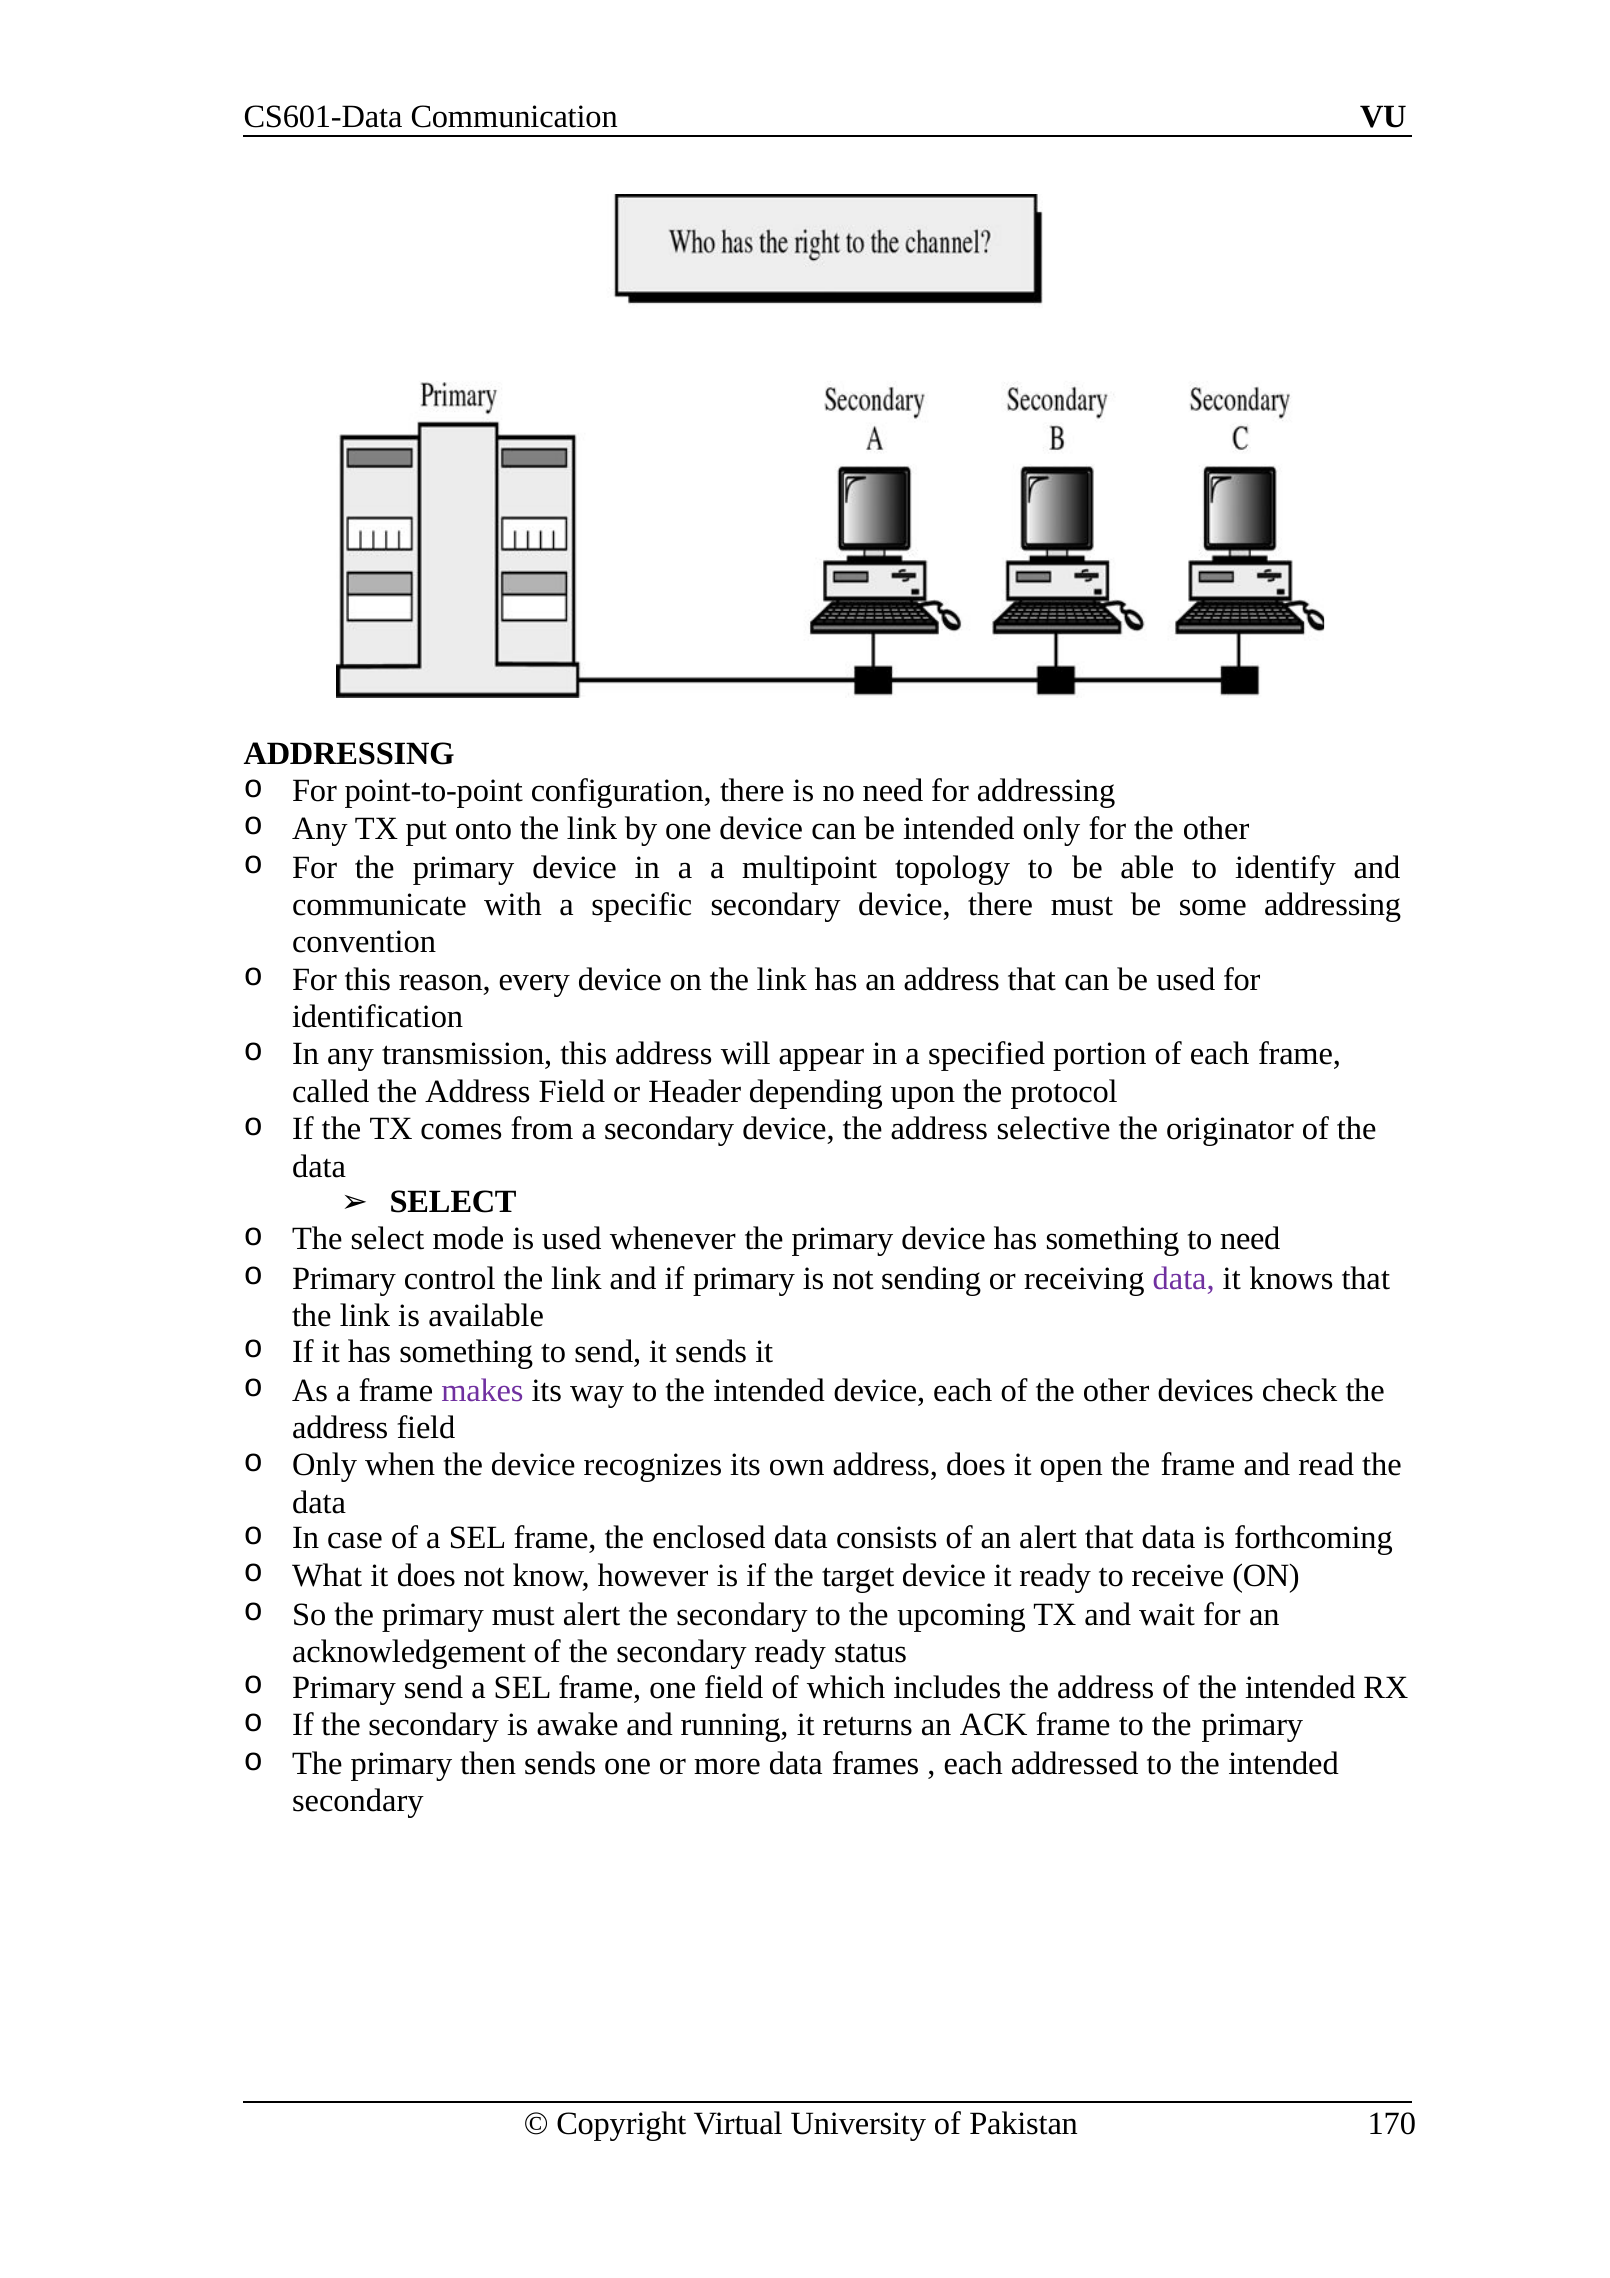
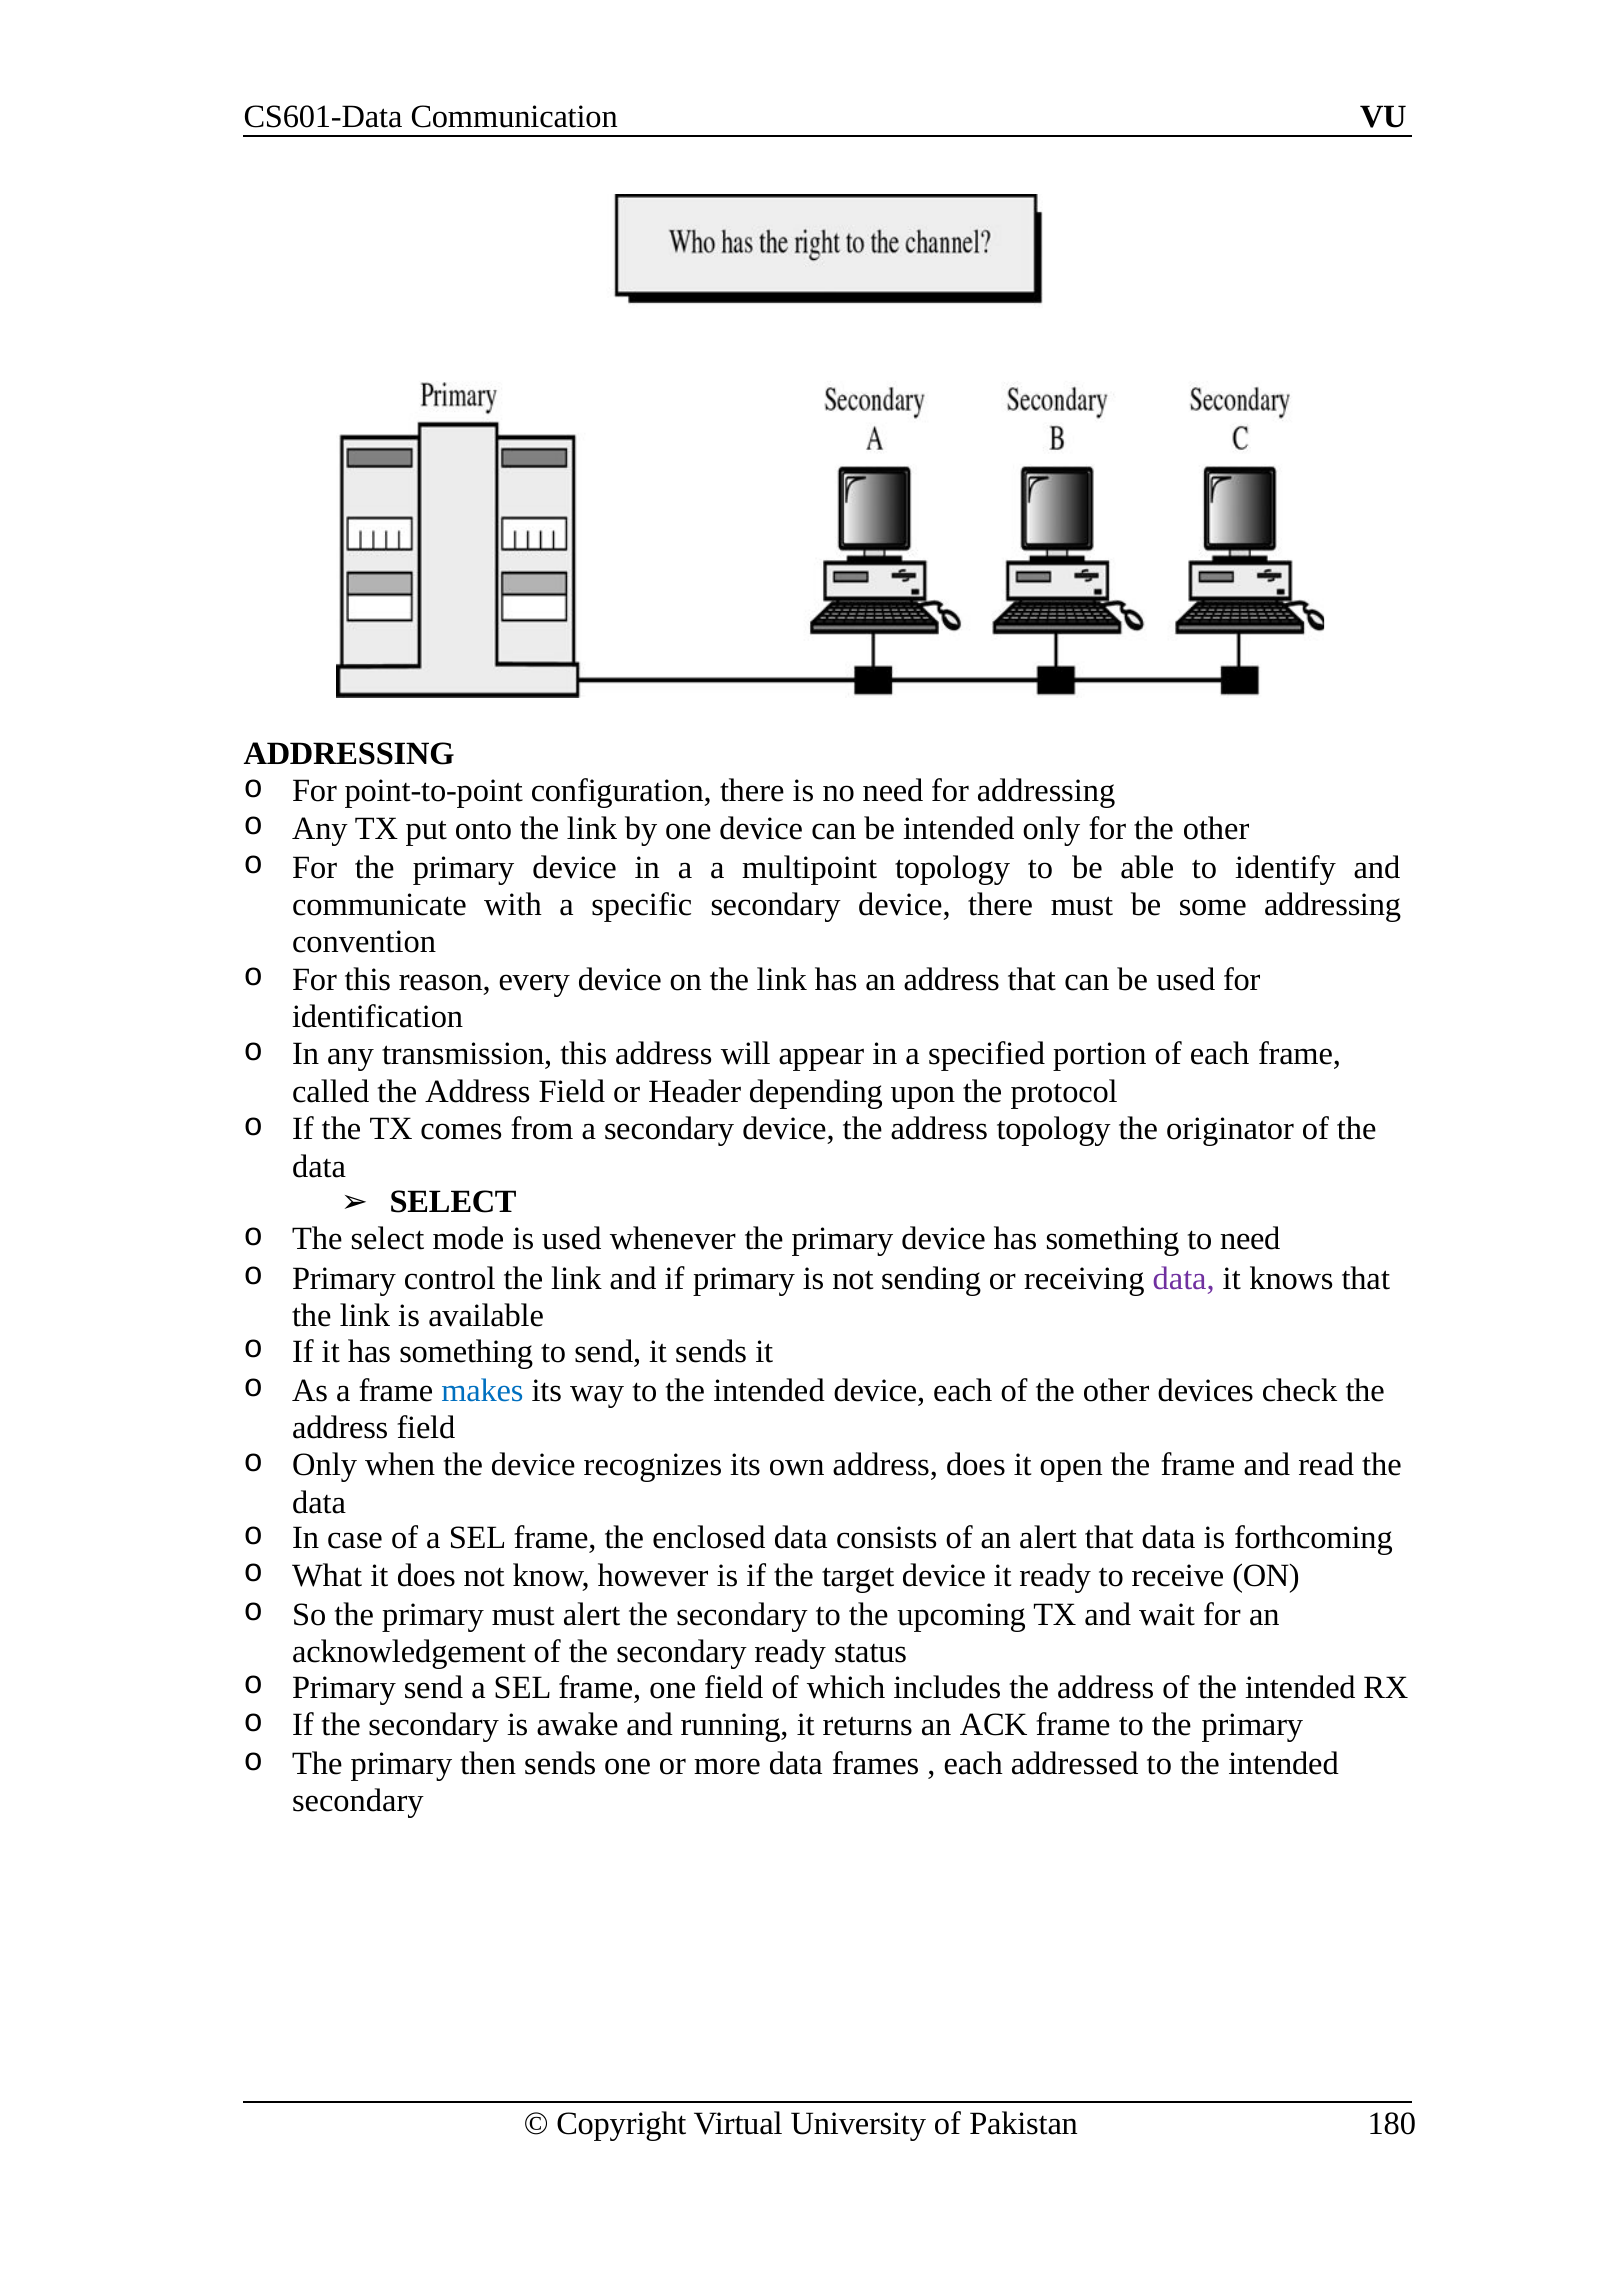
address selective: selective -> topology (1054, 1129)
makes colour: purple -> blue (482, 1391)
170: 170 -> 180 (1392, 2125)
